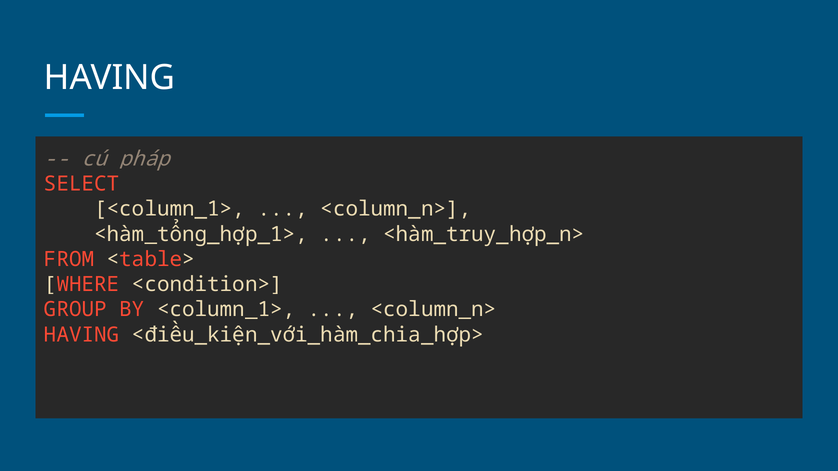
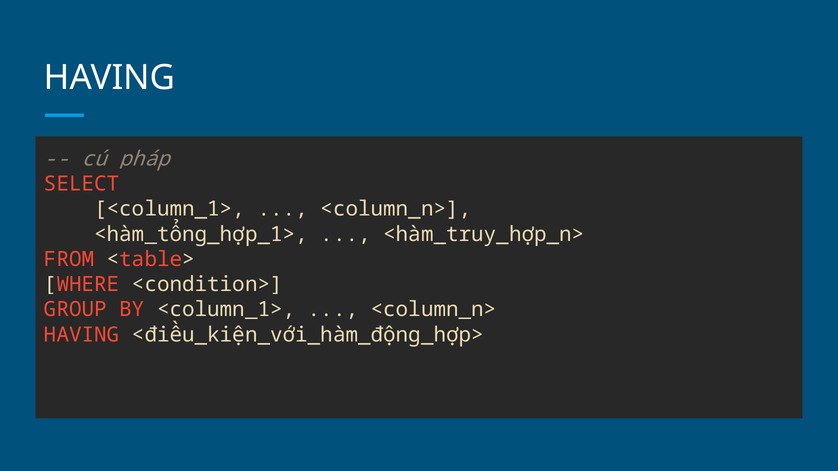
<điều_kiện_với_hàm_chia_hợp>: <điều_kiện_với_hàm_chia_hợp> -> <điều_kiện_với_hàm_động_hợp> (308, 335)
